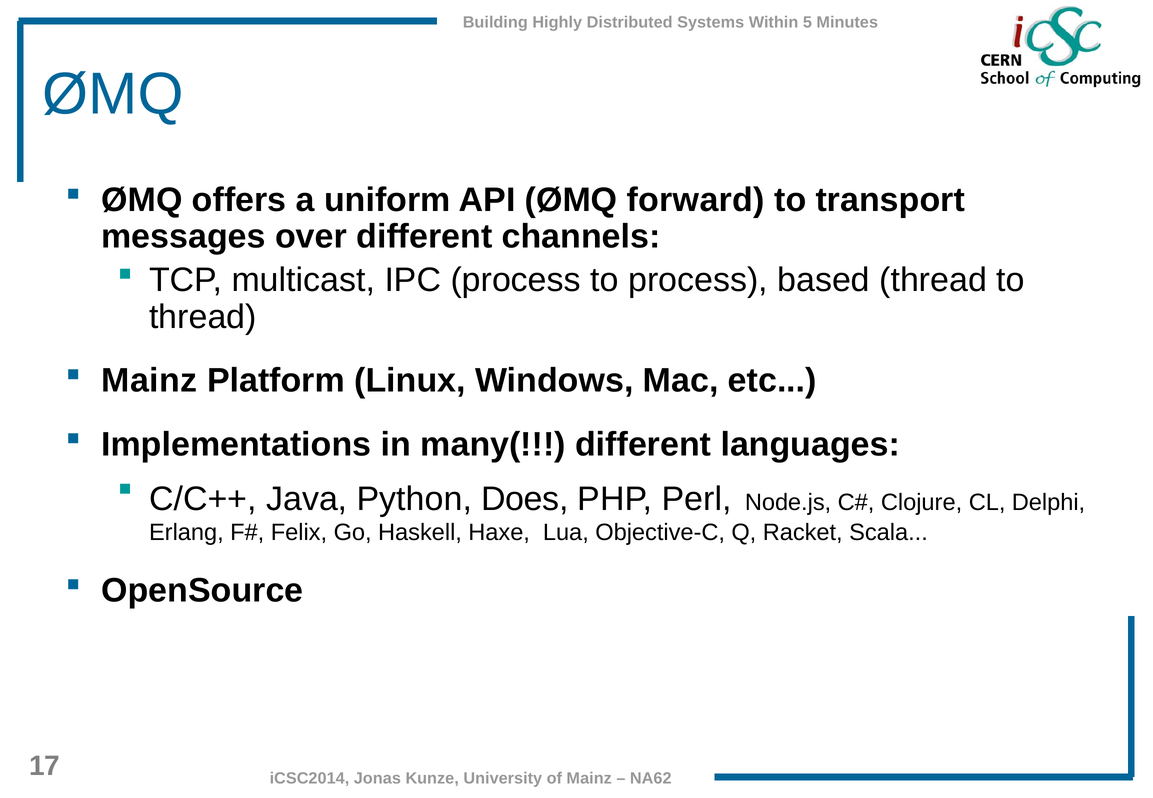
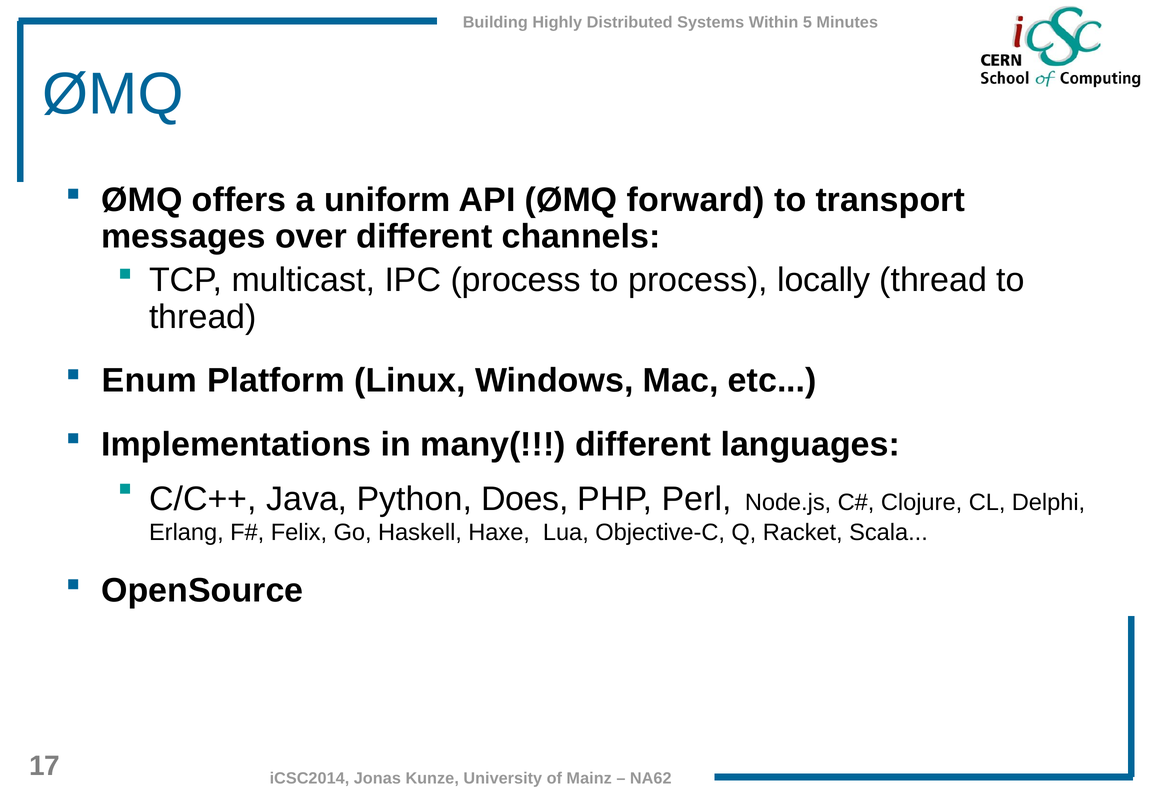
based: based -> locally (824, 280)
Mainz: Mainz -> Enum (149, 381)
